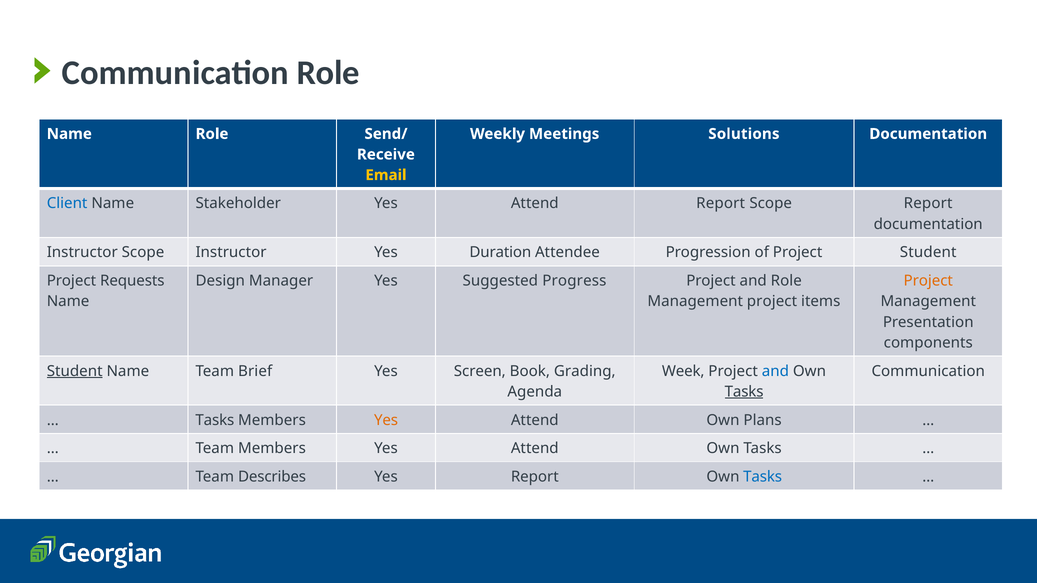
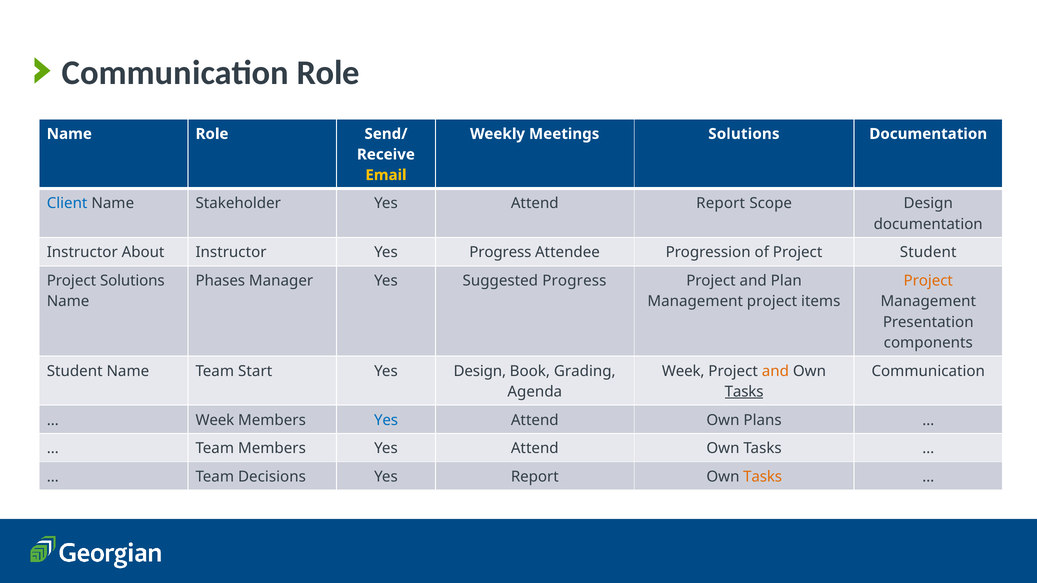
Scope Report: Report -> Design (928, 204)
Instructor Scope: Scope -> About (143, 253)
Yes Duration: Duration -> Progress (500, 253)
Project Requests: Requests -> Solutions (132, 281)
Design: Design -> Phases (220, 281)
and Role: Role -> Plan (786, 281)
Student underline: present -> none (75, 371)
Brief: Brief -> Start (255, 371)
Yes Screen: Screen -> Design (480, 371)
and colour: blue -> orange (775, 371)
Tasks: Tasks -> Week (215, 420)
Yes colour: orange -> blue (386, 420)
Team Describes: Describes -> Decisions (272, 477)
Tasks colour: blue -> orange (763, 477)
